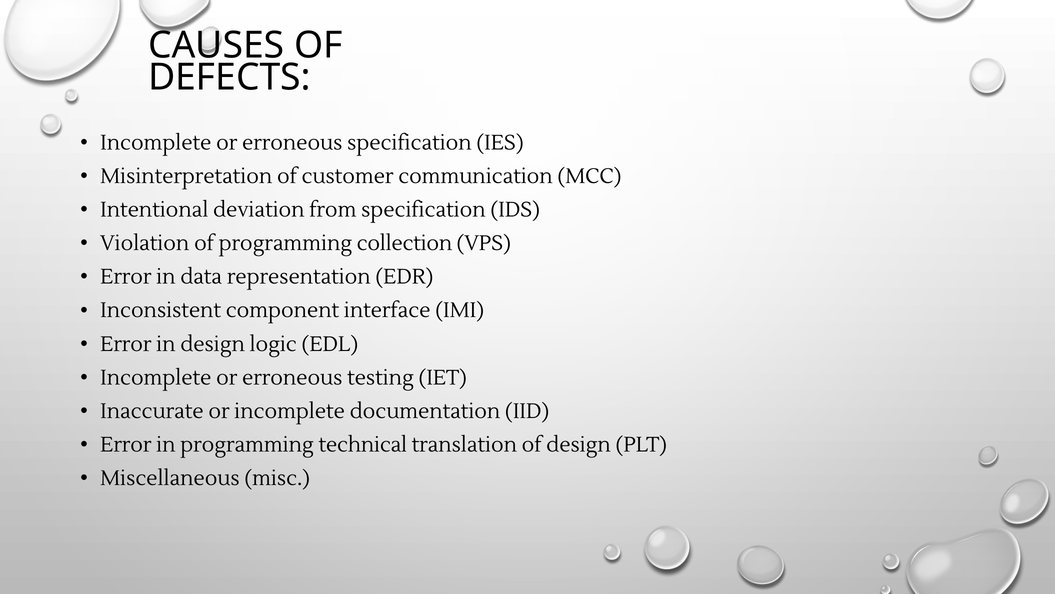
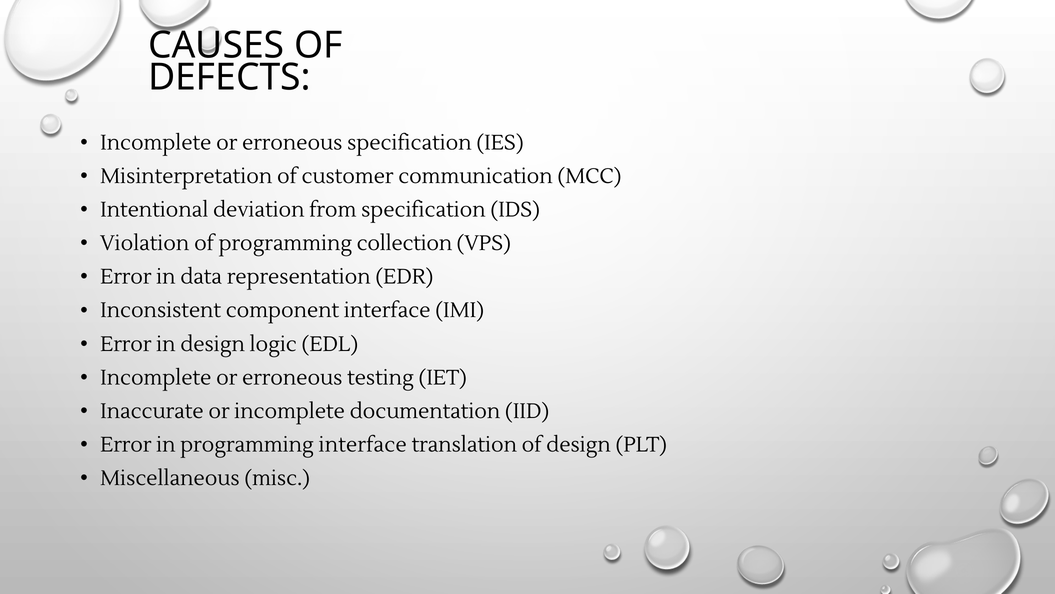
programming technical: technical -> interface (363, 444)
